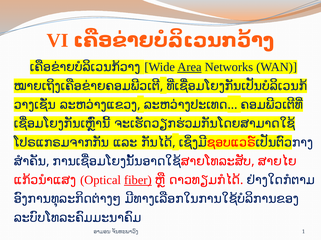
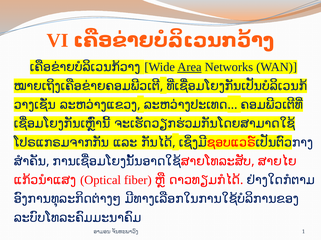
fiber underline: present -> none (138, 181)
